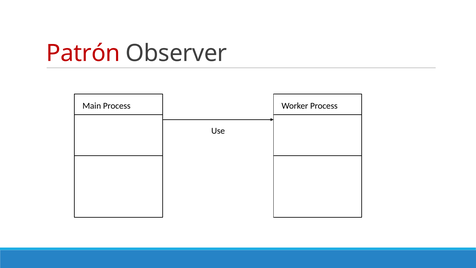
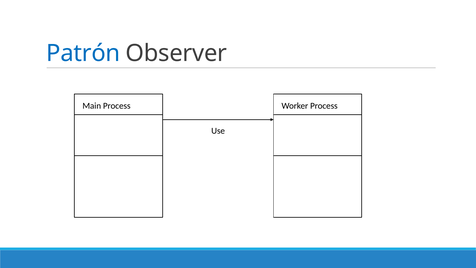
Patrón colour: red -> blue (83, 53)
